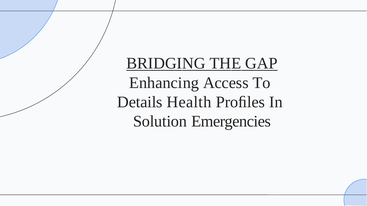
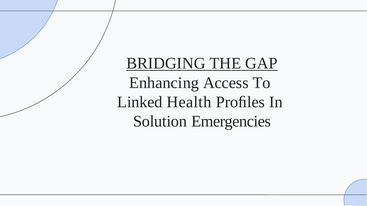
Details: Details -> Linked (140, 102)
